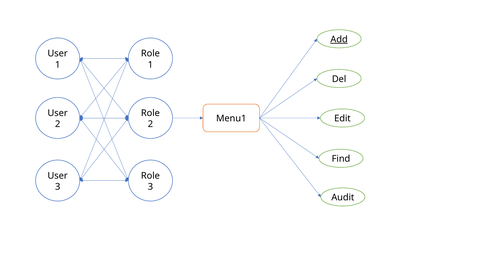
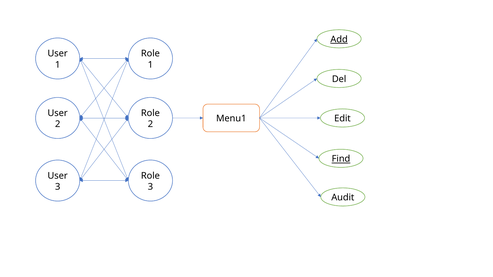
Find underline: none -> present (341, 159)
